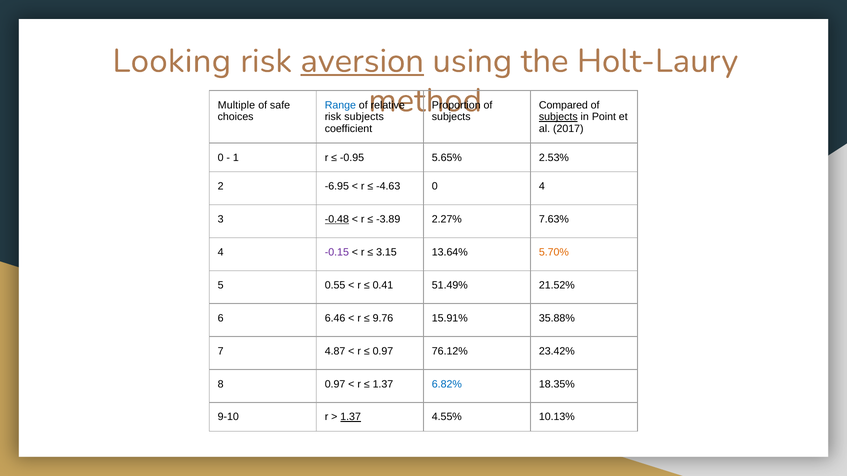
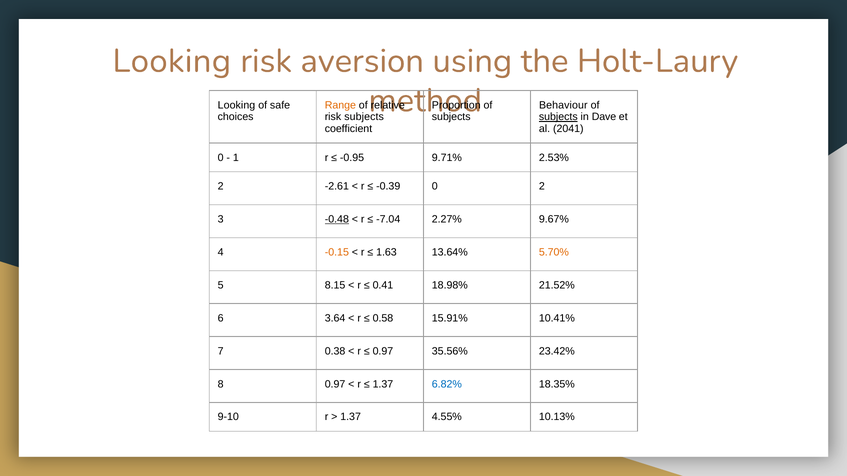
aversion underline: present -> none (362, 61)
Multiple: Multiple -> Looking (236, 105)
Range colour: blue -> orange (340, 105)
Compared: Compared -> Behaviour (563, 105)
Point: Point -> Dave (604, 117)
2017: 2017 -> 2041 (568, 129)
5.65%: 5.65% -> 9.71% (447, 158)
-6.95: -6.95 -> -2.61 (337, 187)
-4.63: -4.63 -> -0.39 (388, 187)
0 4: 4 -> 2 (542, 187)
-3.89: -3.89 -> -7.04 (388, 219)
7.63%: 7.63% -> 9.67% (554, 219)
-0.15 colour: purple -> orange (337, 252)
3.15: 3.15 -> 1.63 (386, 252)
0.55: 0.55 -> 8.15 (335, 285)
51.49%: 51.49% -> 18.98% (450, 285)
6.46: 6.46 -> 3.64 (335, 318)
9.76: 9.76 -> 0.58 (383, 318)
35.88%: 35.88% -> 10.41% (557, 318)
4.87: 4.87 -> 0.38 (335, 351)
76.12%: 76.12% -> 35.56% (450, 351)
1.37 underline: present -> none (351, 417)
